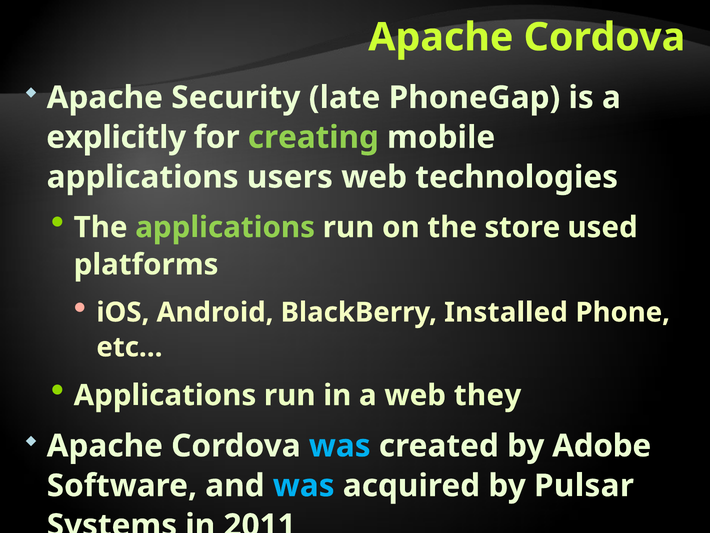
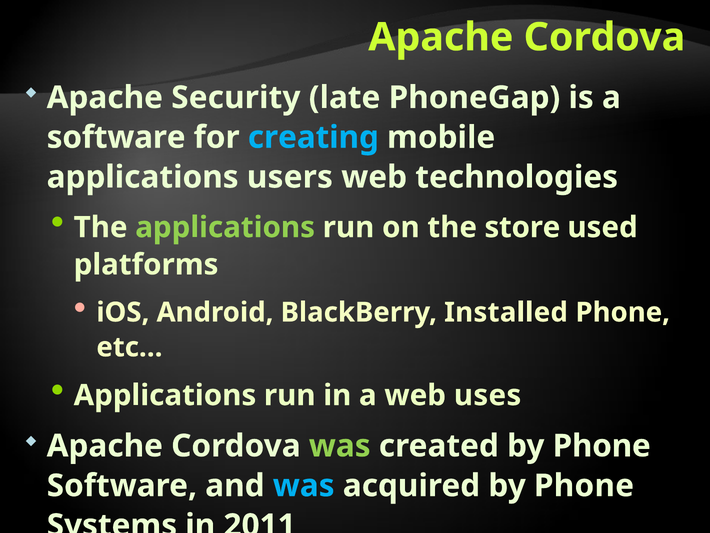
explicitly: explicitly -> software (116, 137)
creating colour: light green -> light blue (313, 137)
they: they -> uses (488, 395)
was colour: light blue -> light green (340, 446)
created by Adobe: Adobe -> Phone (602, 446)
acquired by Pulsar: Pulsar -> Phone (584, 485)
